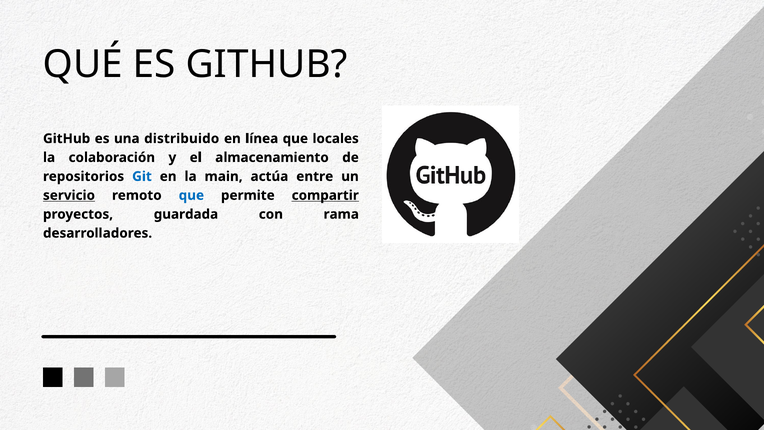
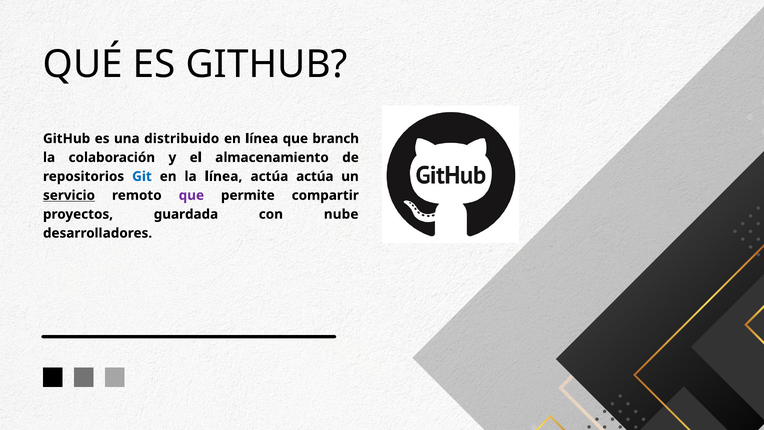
locales: locales -> branch (336, 139)
la main: main -> línea (224, 176)
actúa entre: entre -> actúa (315, 176)
que colour: blue -> purple (191, 195)
compartir underline: present -> none (325, 195)
rama: rama -> nube (341, 214)
